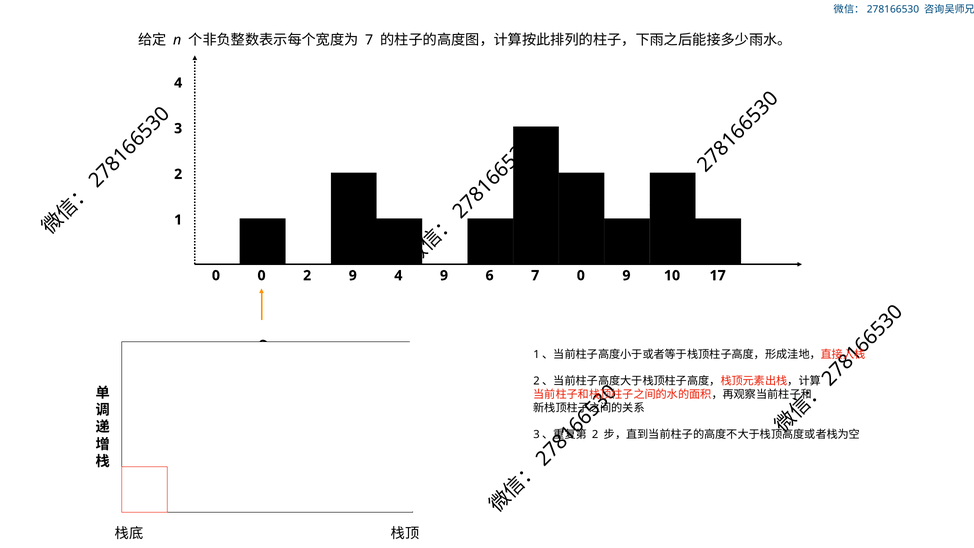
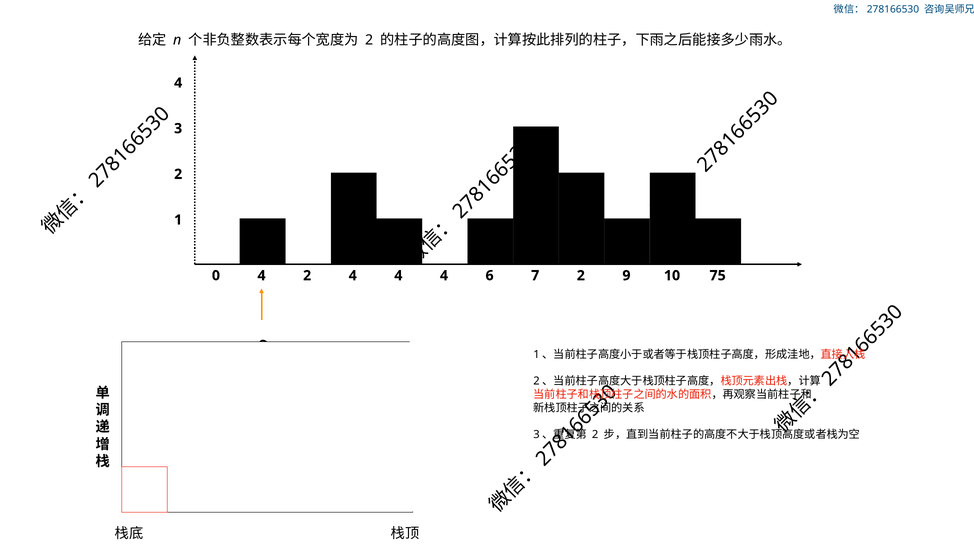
7: 7 -> 2 (369, 40)
0 0: 0 -> 4 (262, 276)
2 9: 9 -> 4 (353, 276)
9: 9 -> 4 (444, 276)
7 0: 0 -> 2 (581, 276)
17: 17 -> 75 (718, 276)
